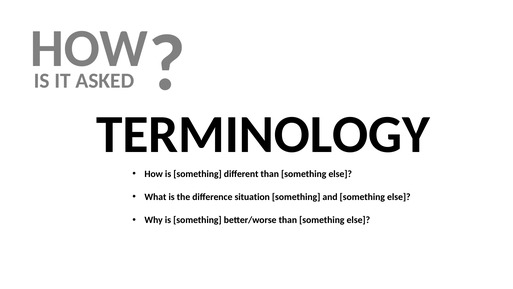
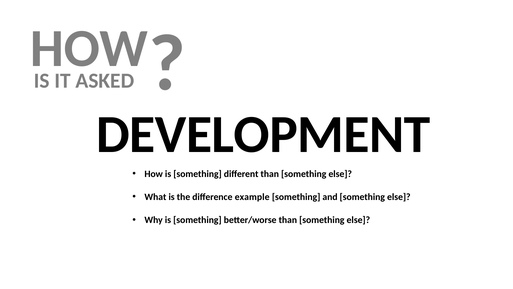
TERMINOLOGY: TERMINOLOGY -> DEVELOPMENT (263, 134)
situation: situation -> example (252, 197)
